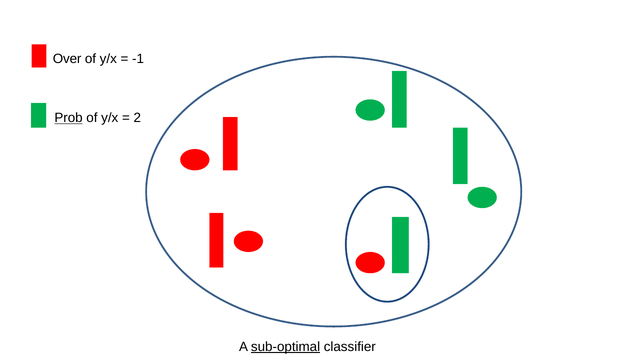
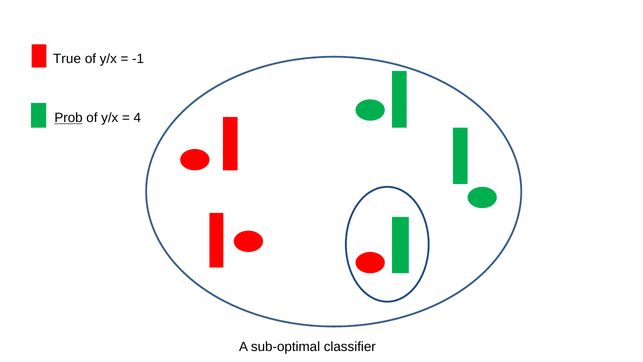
Over: Over -> True (67, 59)
2: 2 -> 4 (137, 118)
sub-optimal underline: present -> none (286, 346)
